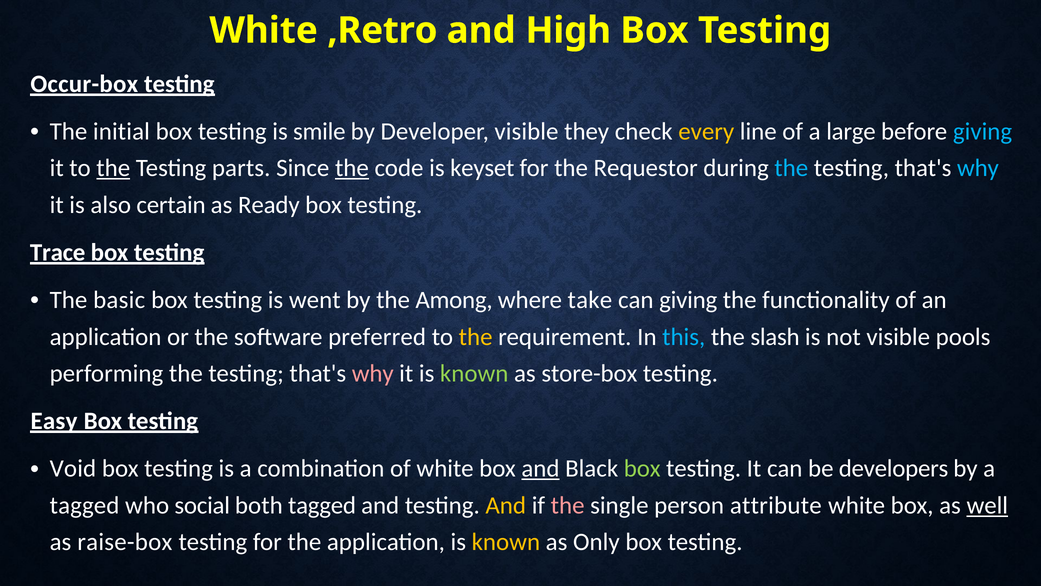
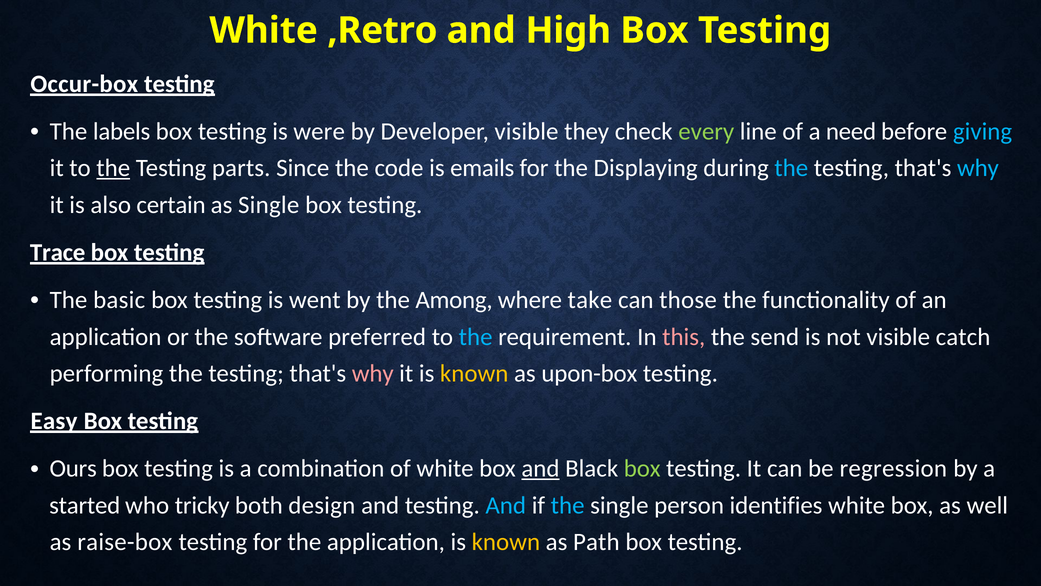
initial: initial -> labels (122, 131)
smile: smile -> were (319, 131)
every colour: yellow -> light green (706, 131)
large: large -> need (851, 131)
the underline: present -> none (352, 168)
keyset: keyset -> emails (482, 168)
Requestor: Requestor -> Displaying (646, 168)
as Ready: Ready -> Single (269, 205)
can giving: giving -> those (688, 300)
the colour: yellow -> light blue (476, 337)
this colour: light blue -> pink (684, 337)
slash: slash -> send (775, 337)
pools: pools -> catch (963, 337)
known colour: light green -> yellow (474, 373)
store-box: store-box -> upon-box (589, 373)
Void: Void -> Ours (73, 468)
developers: developers -> regression (893, 468)
tagged: tagged -> started (85, 505)
social: social -> tricky (202, 505)
both tagged: tagged -> design (322, 505)
And colour: yellow -> light blue (506, 505)
the colour: pink -> light blue (568, 505)
attribute: attribute -> identifies (776, 505)
well underline: present -> none (987, 505)
Only: Only -> Path (596, 542)
